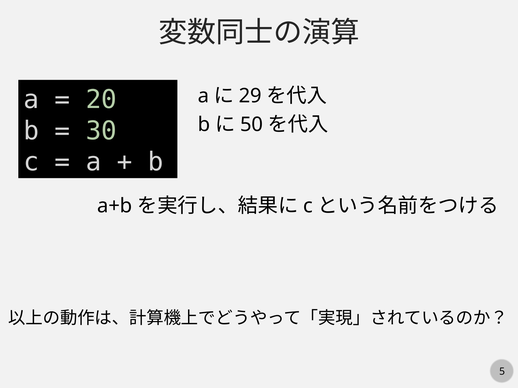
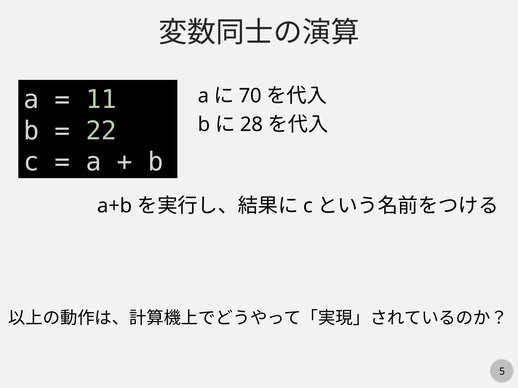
20: 20 -> 11 (101, 100)
29: 29 -> 70 (250, 96)
50: 50 -> 28 (252, 125)
30: 30 -> 22 (101, 131)
